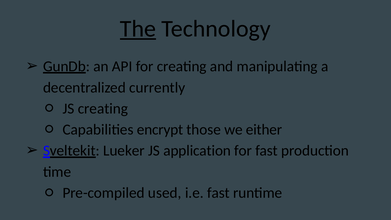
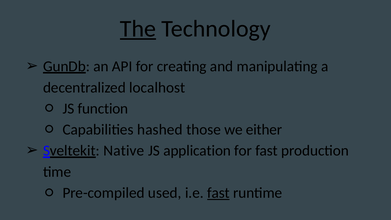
currently: currently -> localhost (157, 88)
JS creating: creating -> function (103, 109)
encrypt: encrypt -> hashed (160, 130)
Lueker: Lueker -> Native (124, 151)
fast underline: none -> present (218, 193)
